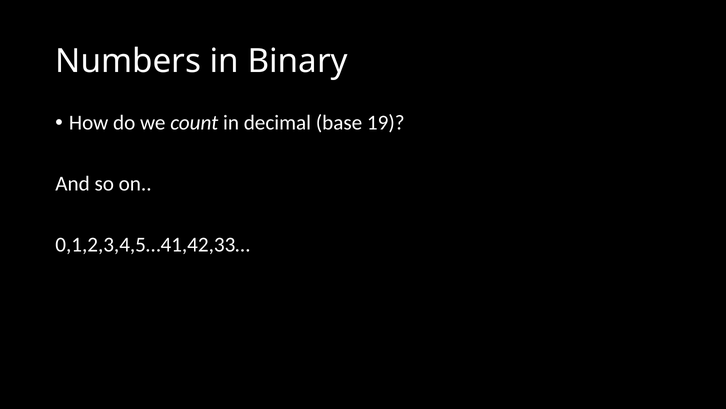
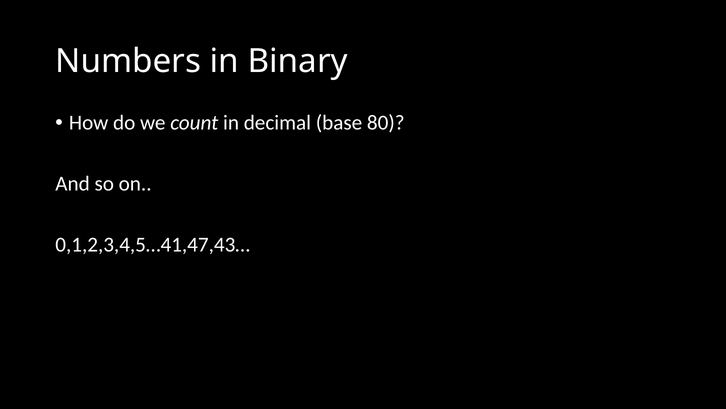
19: 19 -> 80 (386, 123)
0,1,2,3,4,5…41,42,33…: 0,1,2,3,4,5…41,42,33… -> 0,1,2,3,4,5…41,47,43… (153, 245)
